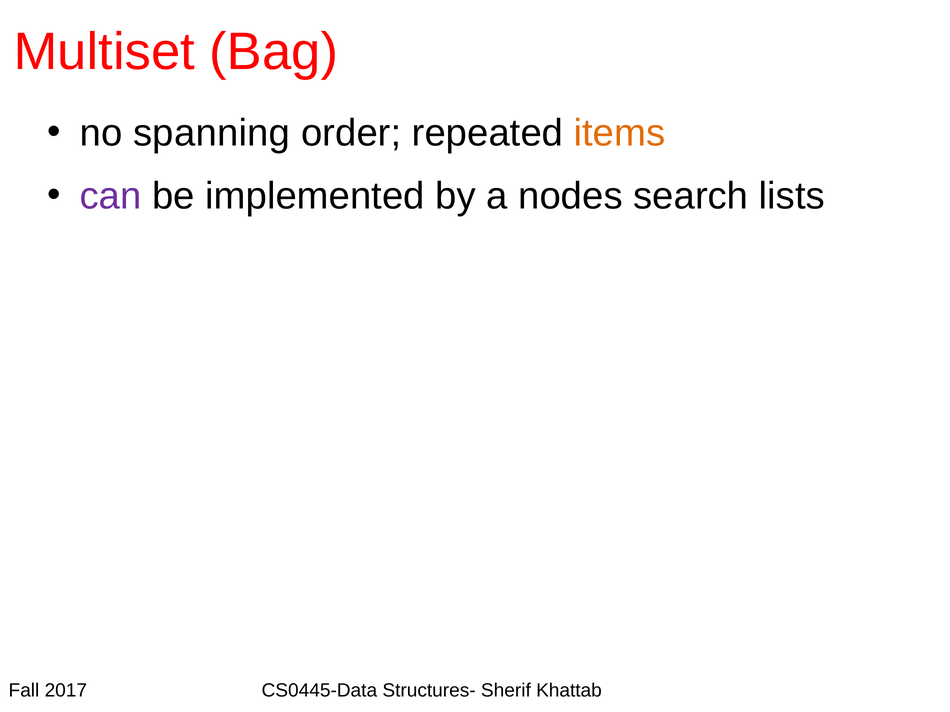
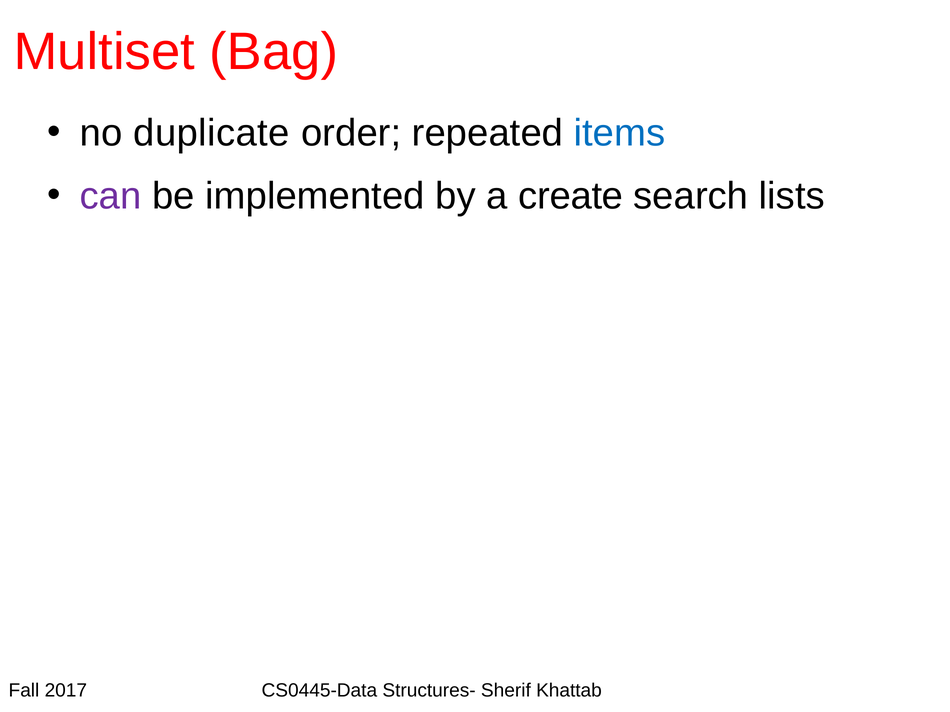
spanning: spanning -> duplicate (212, 133)
items colour: orange -> blue (619, 133)
nodes: nodes -> create (571, 196)
